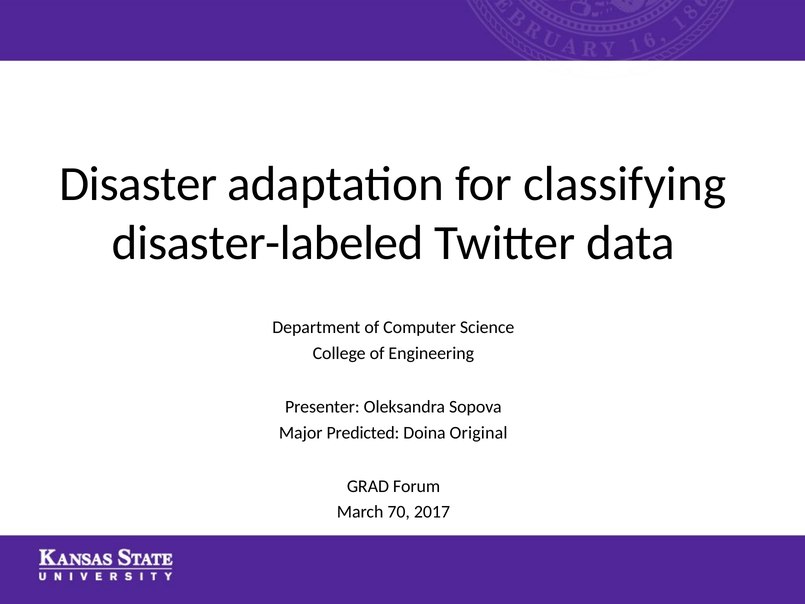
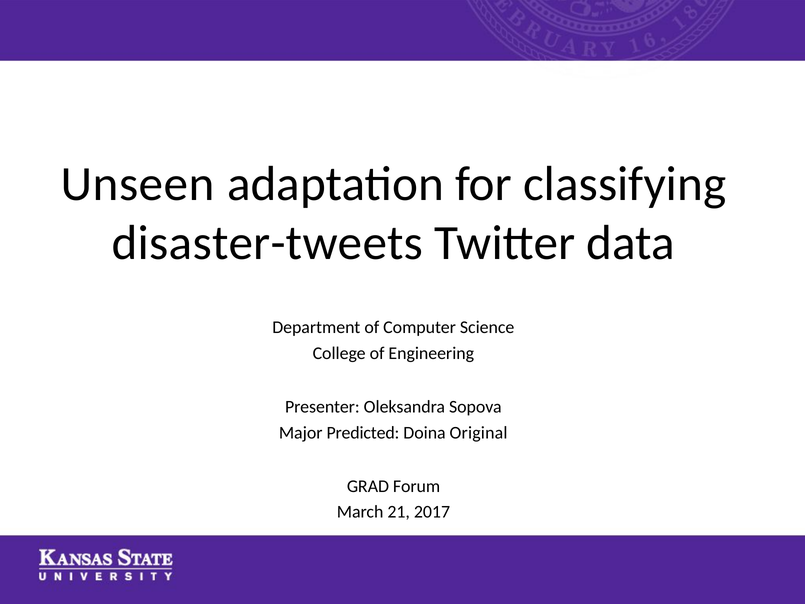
Disaster: Disaster -> Unseen (138, 184)
disaster-labeled: disaster-labeled -> disaster-tweets (268, 243)
70: 70 -> 21 (399, 512)
